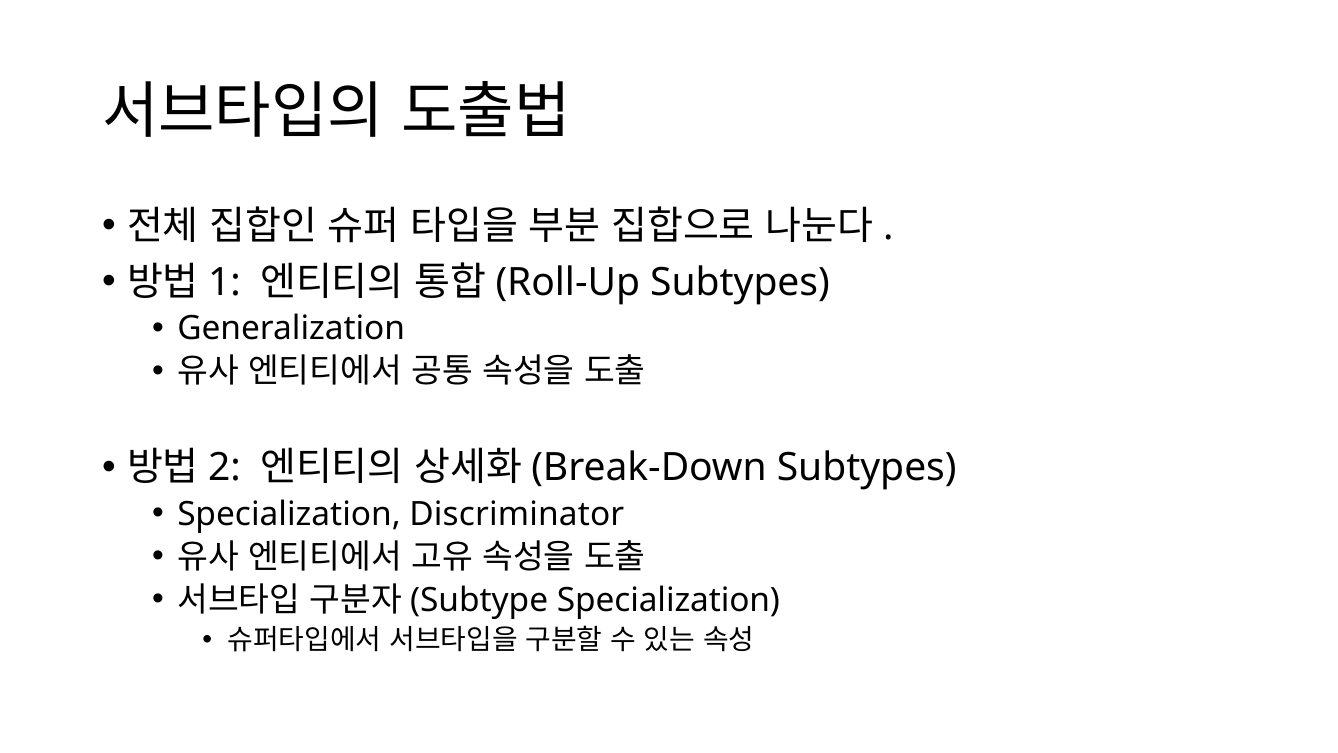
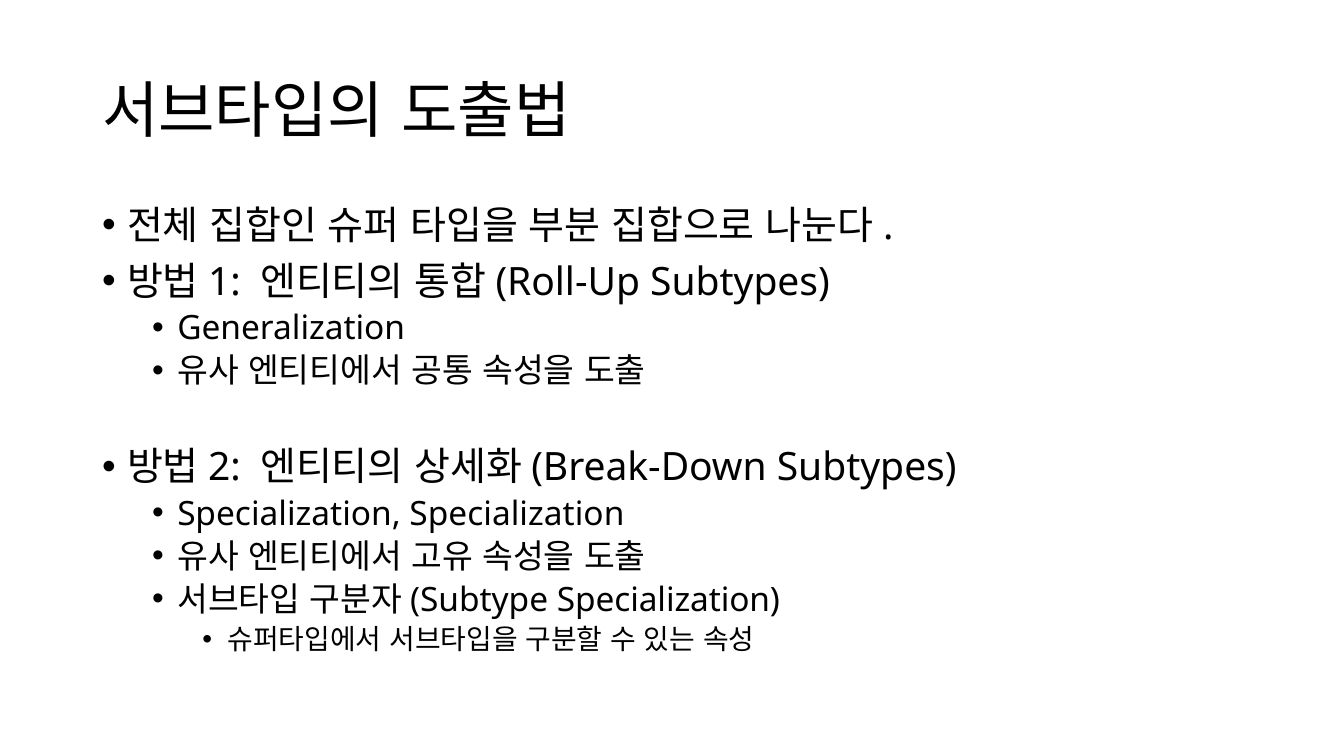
Specialization Discriminator: Discriminator -> Specialization (517, 514)
